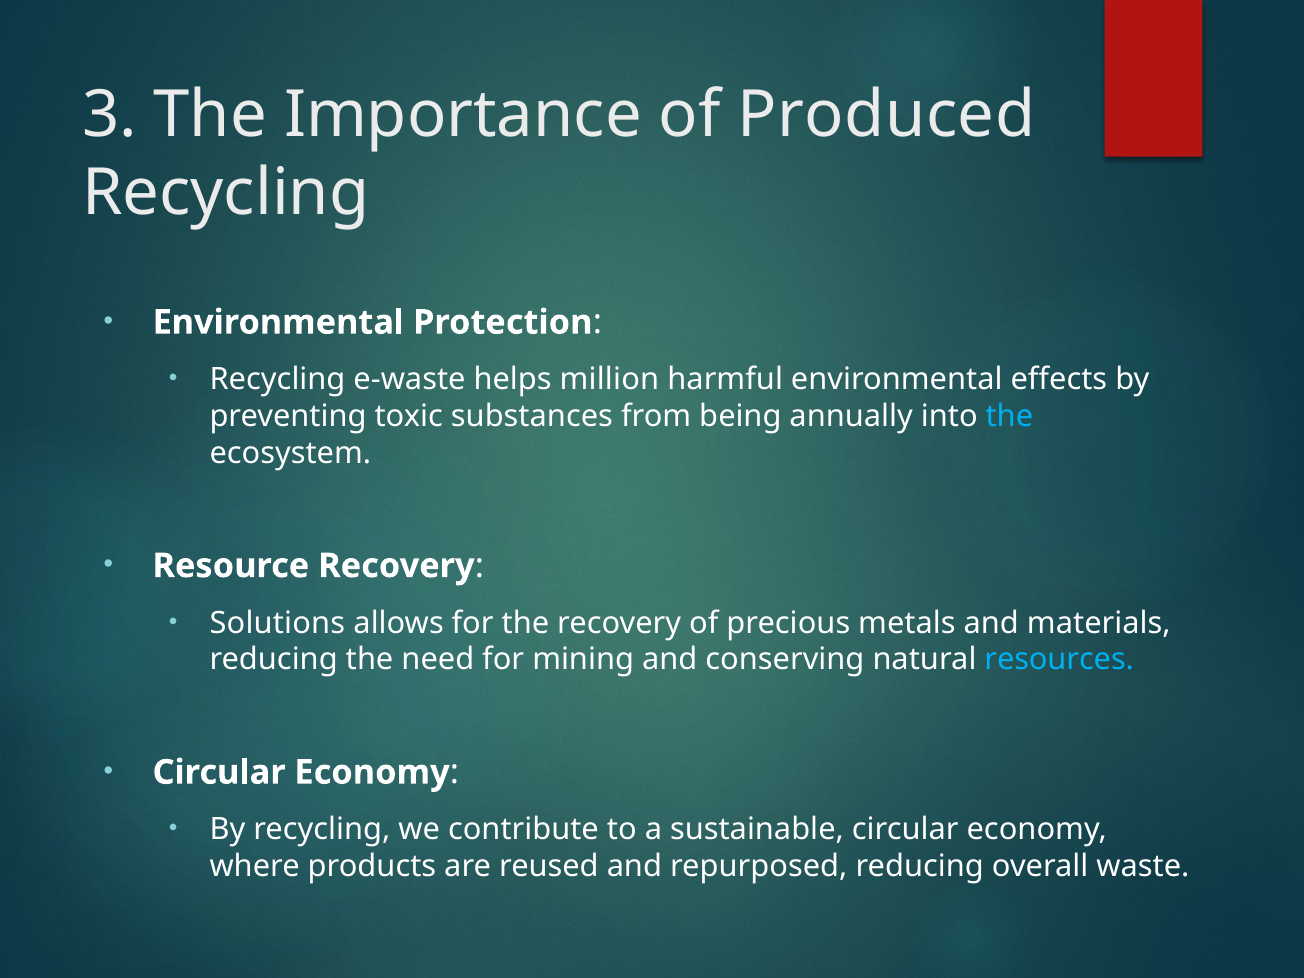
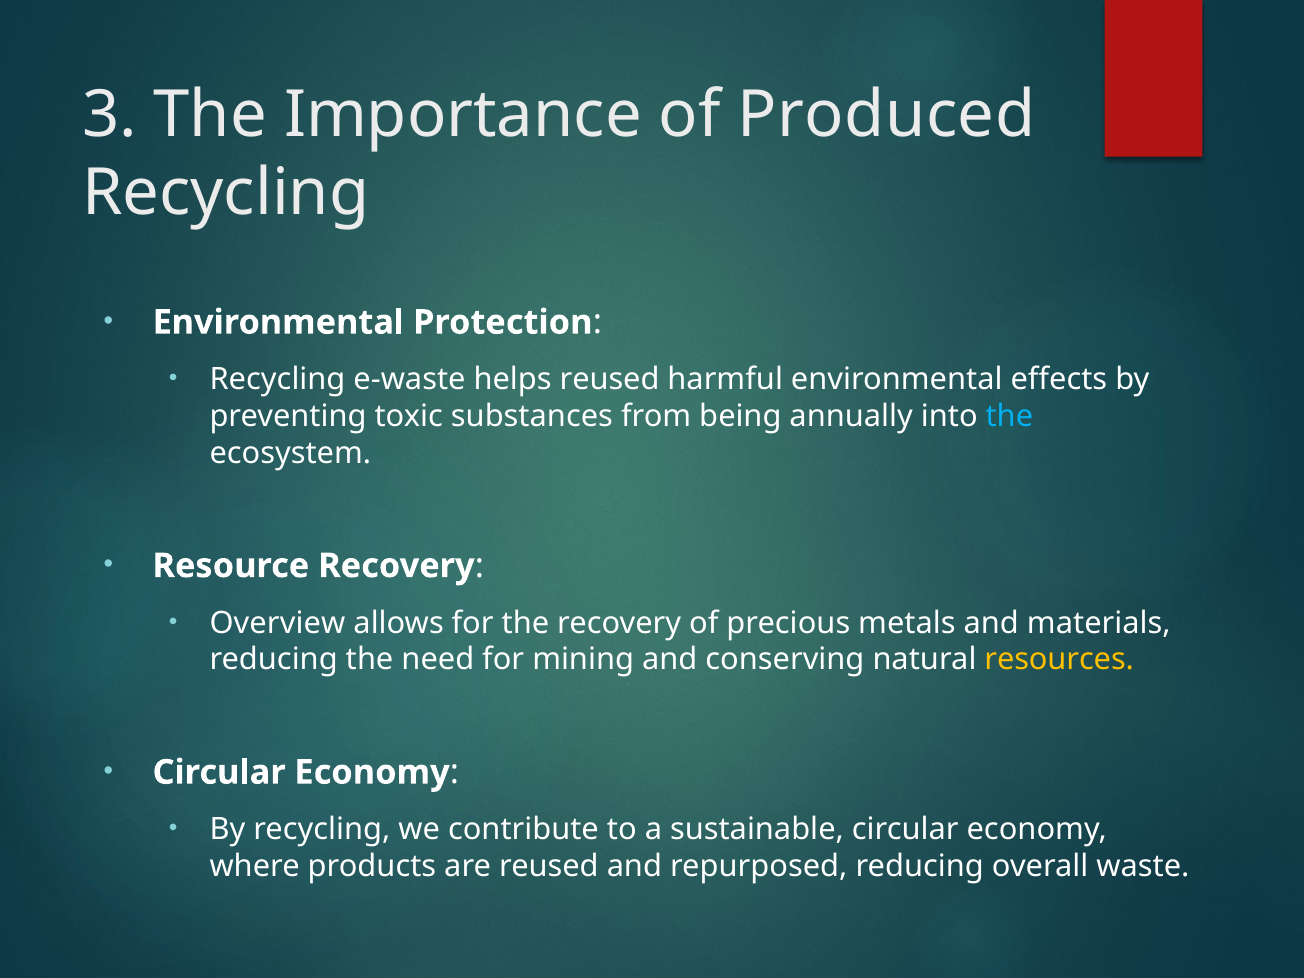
helps million: million -> reused (610, 379)
Solutions: Solutions -> Overview (277, 623)
resources colour: light blue -> yellow (1059, 660)
